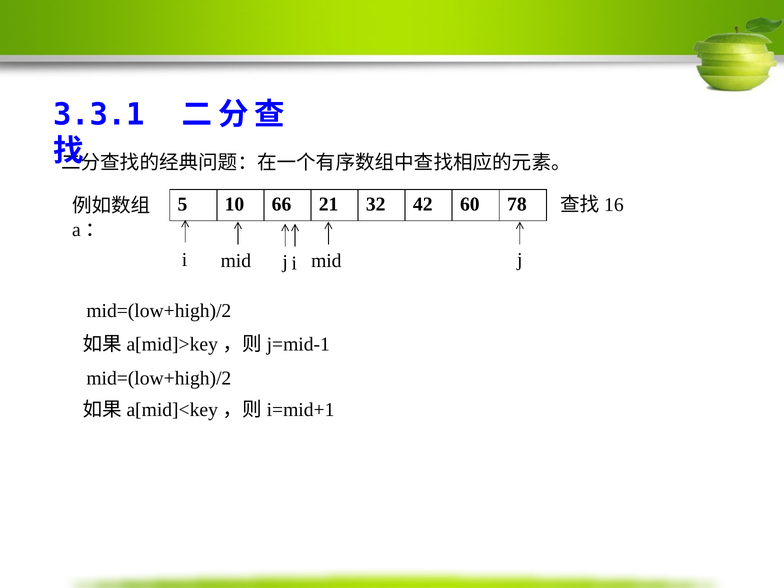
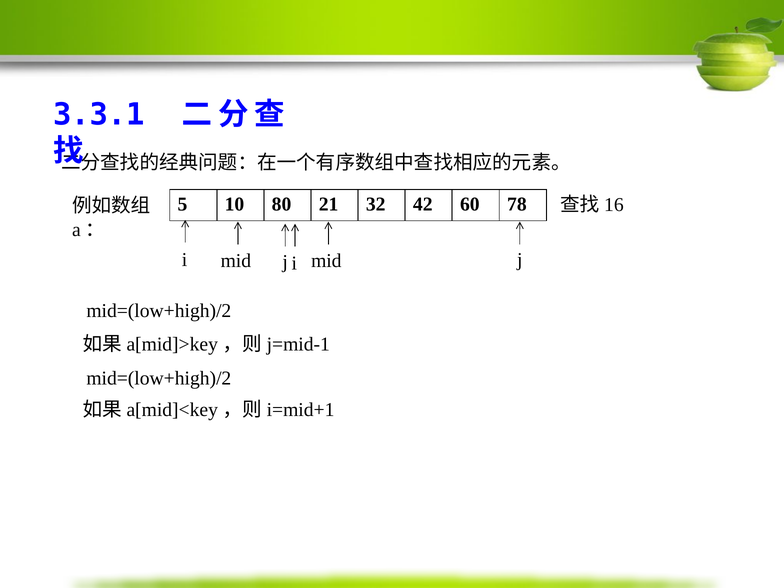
66: 66 -> 80 (282, 204)
